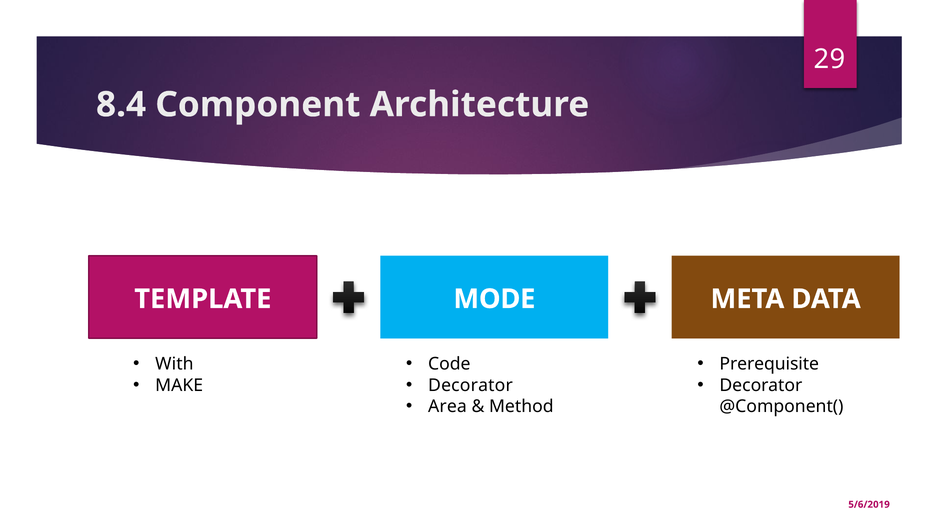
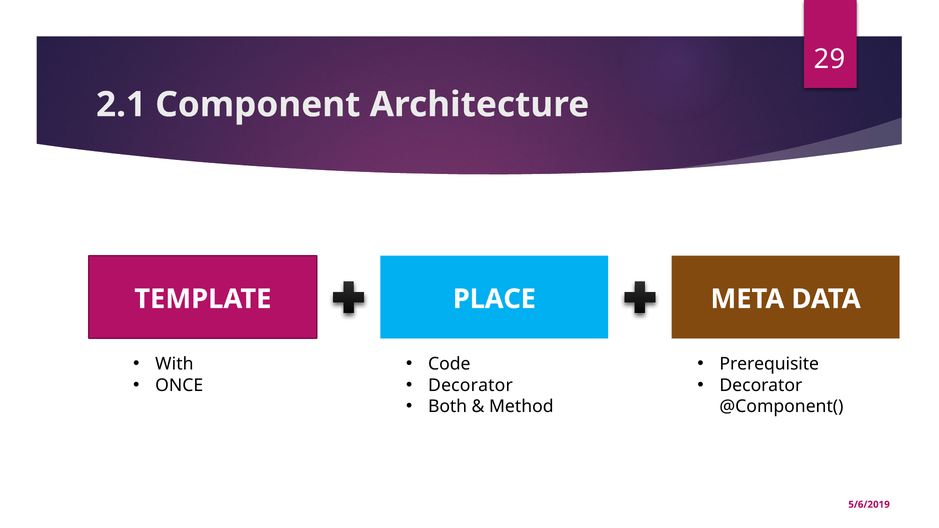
8.4: 8.4 -> 2.1 (121, 105)
MODE: MODE -> PLACE (494, 299)
MAKE: MAKE -> ONCE (179, 385)
Area: Area -> Both (448, 407)
